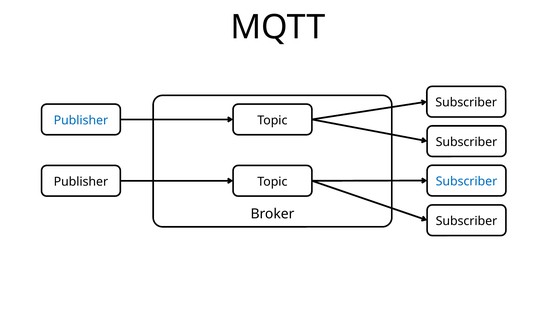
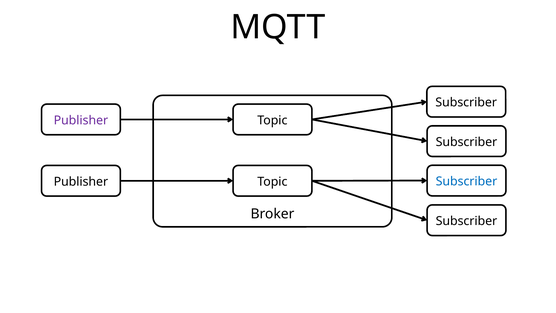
Publisher colour: blue -> purple (81, 120)
